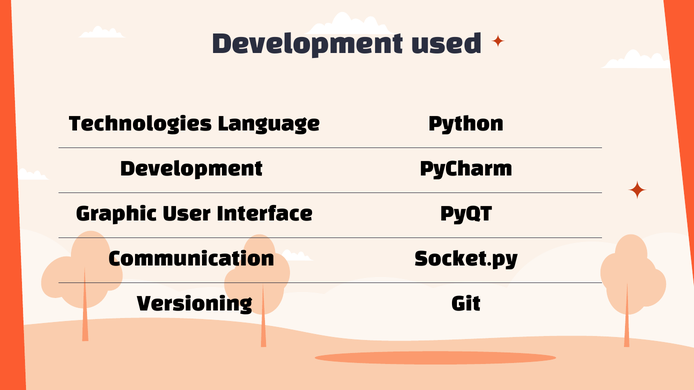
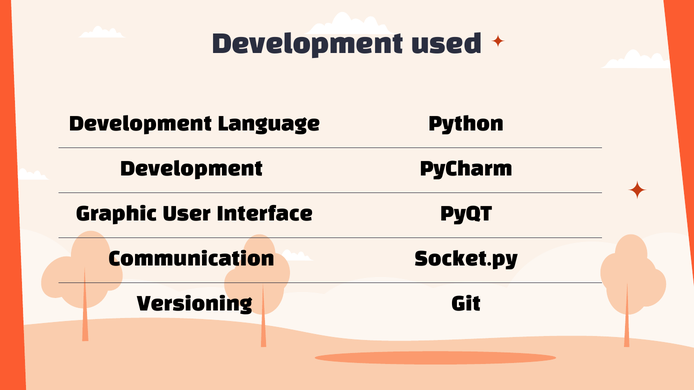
Technologies: Technologies -> Development (140, 125)
